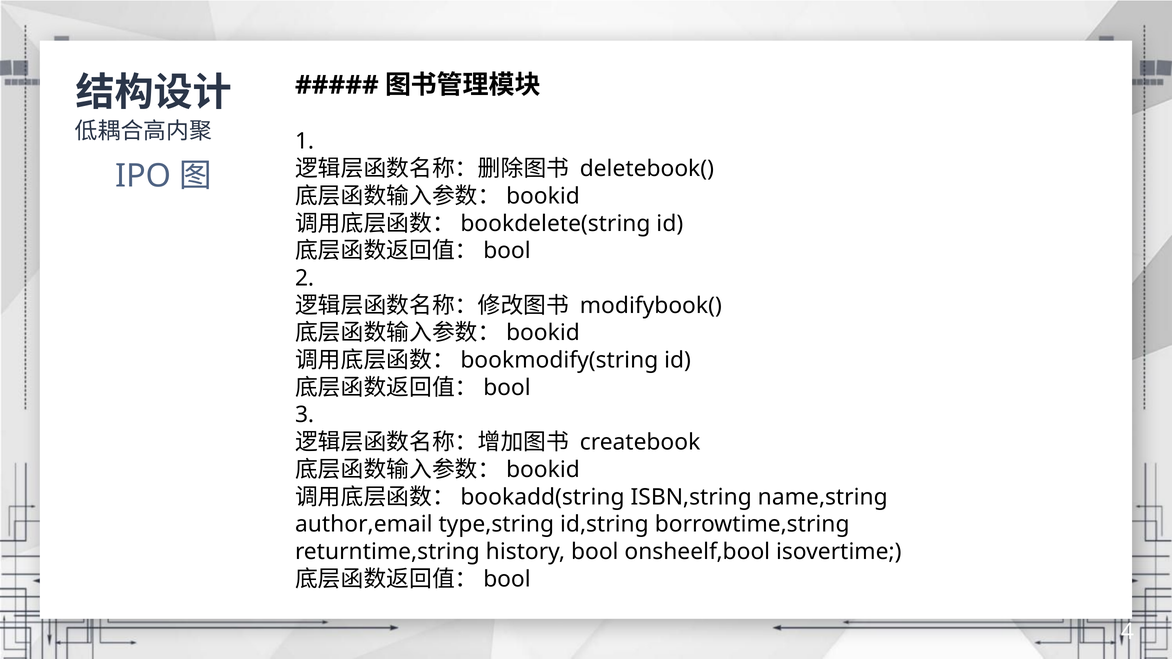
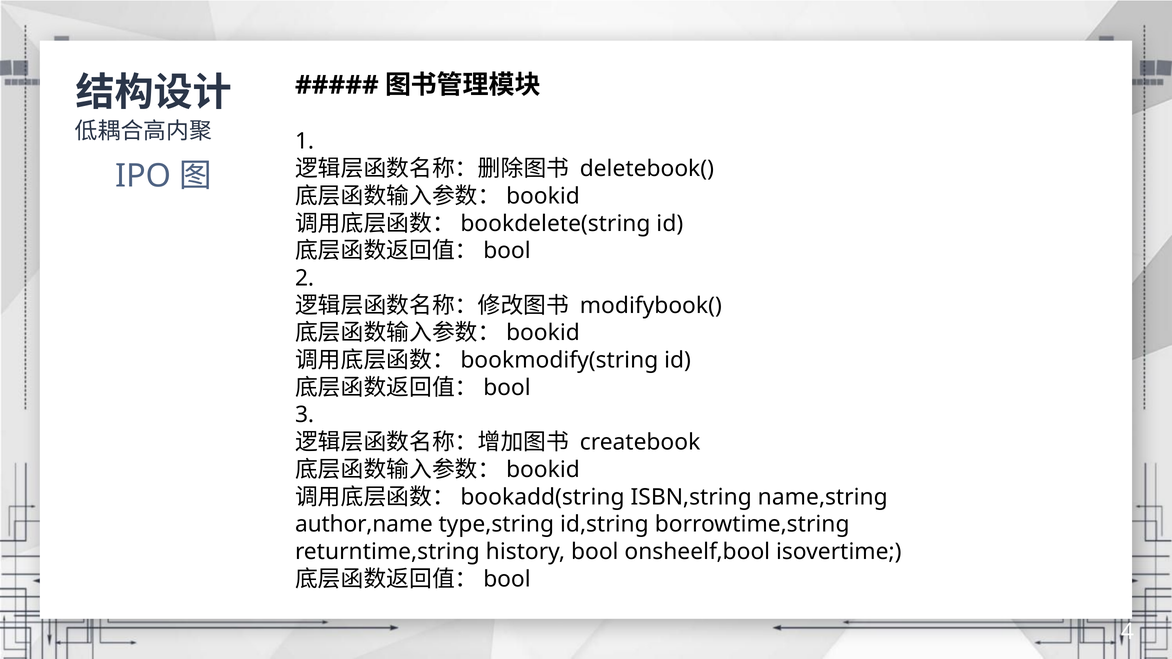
author,email: author,email -> author,name (364, 525)
